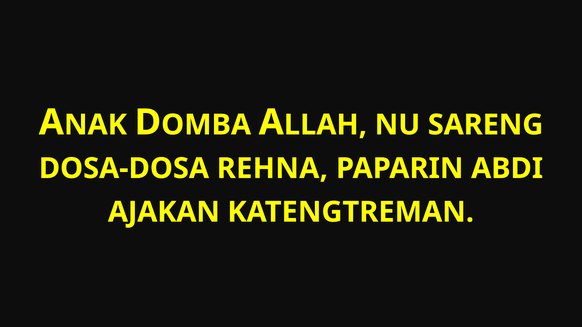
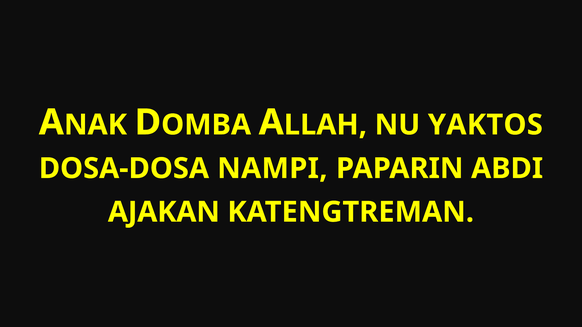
SARENG: SARENG -> YAKTOS (485, 125)
REHNA: REHNA -> NAMPI (272, 169)
